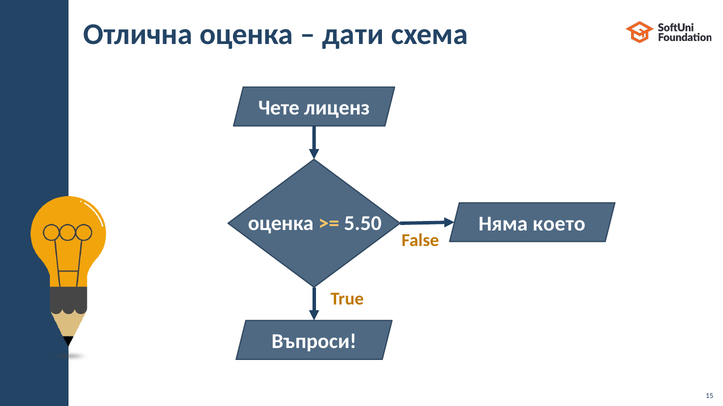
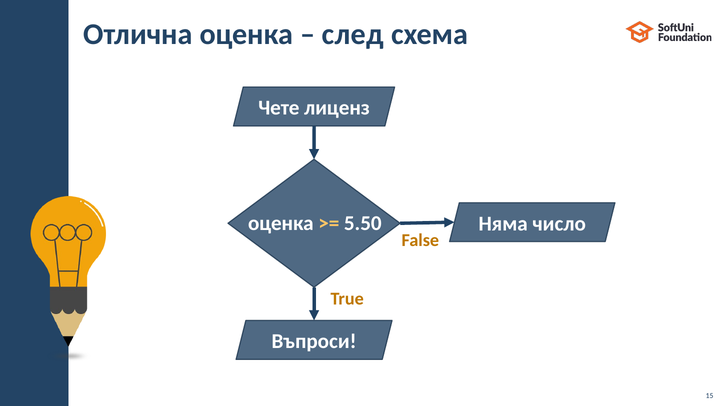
дати: дати -> след (353, 34)
което: което -> число (559, 224)
